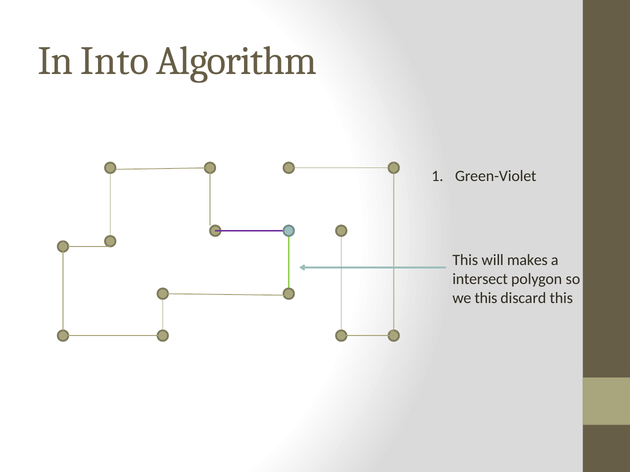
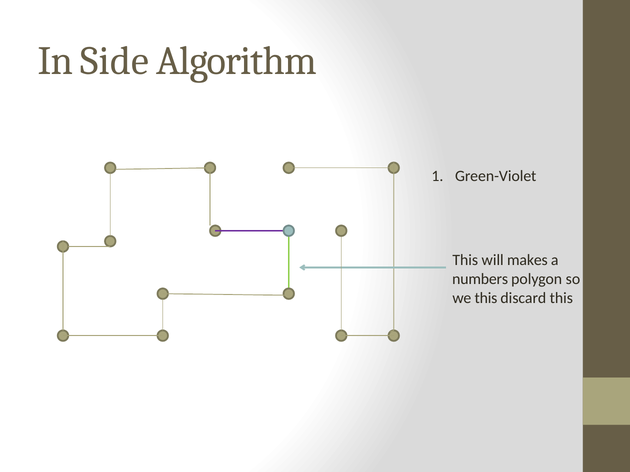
Into: Into -> Side (115, 61)
intersect: intersect -> numbers (480, 279)
